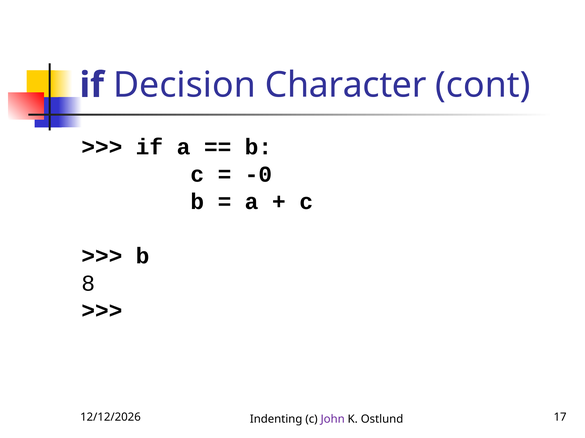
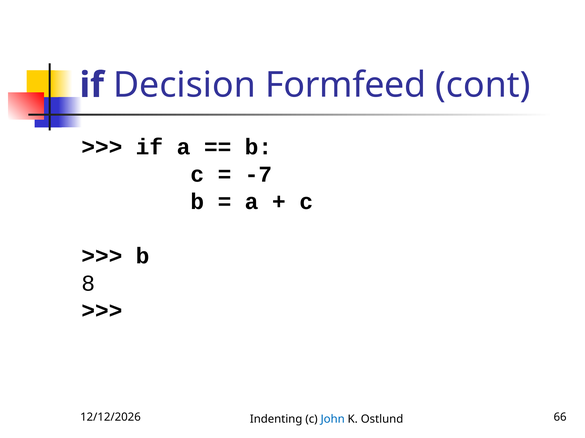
Character: Character -> Formfeed (346, 85)
-0: -0 -> -7 (259, 175)
John colour: purple -> blue (333, 420)
17: 17 -> 66 (560, 418)
